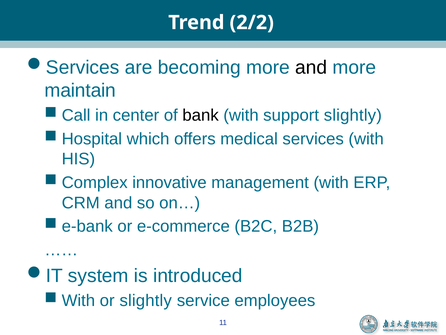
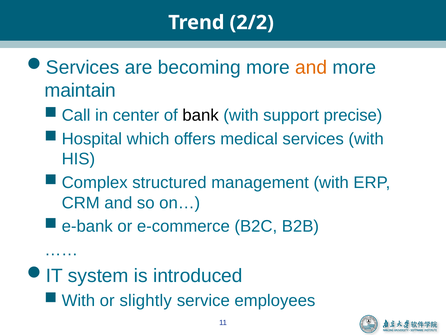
and colour: black -> orange (311, 67)
support slightly: slightly -> precise (353, 115)
innovative: innovative -> structured (169, 182)
